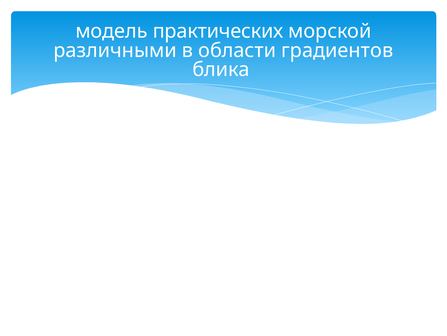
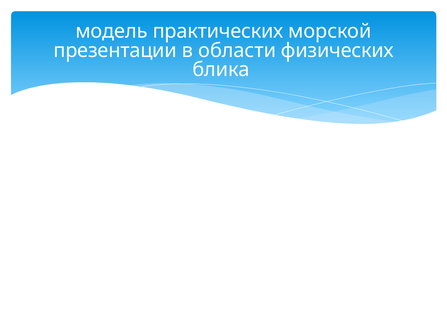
различными: различными -> презентации (115, 50)
градиентов: градиентов -> физических (337, 50)
